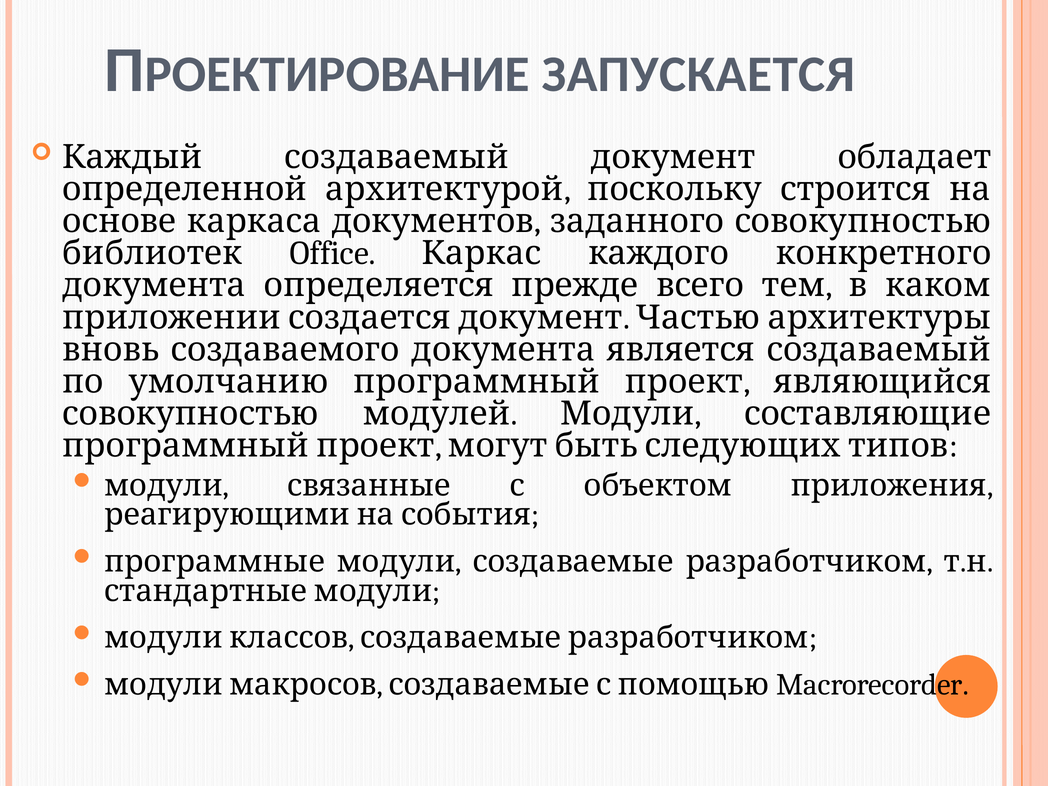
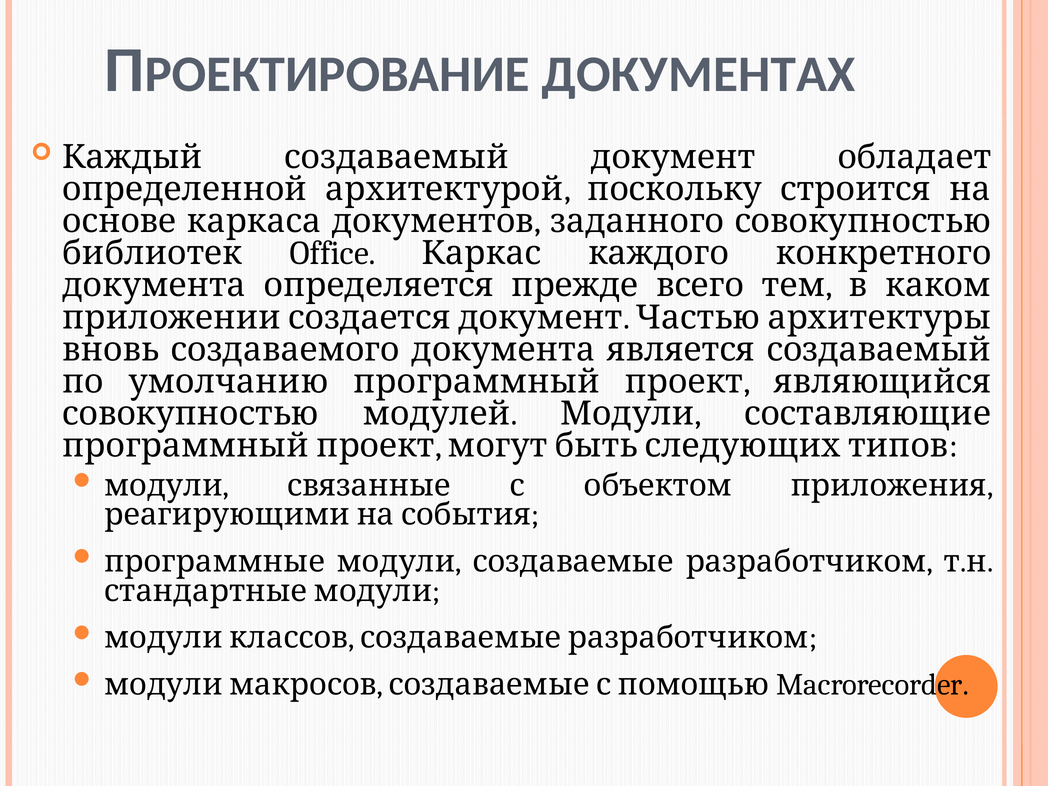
ЗАПУСКАЕТСЯ: ЗАПУСКАЕТСЯ -> ДОКУМЕНТАХ (698, 74)
